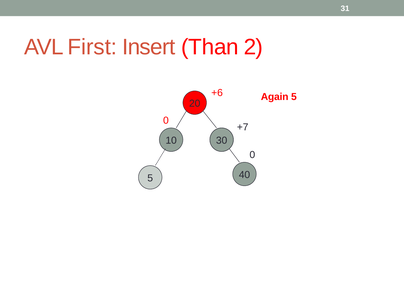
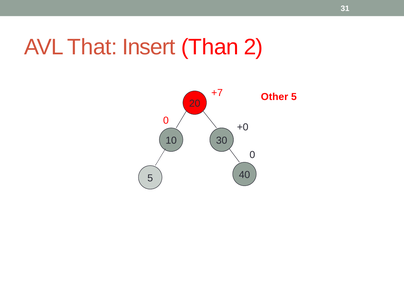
First: First -> That (92, 47)
+6: +6 -> +7 (217, 93)
Again: Again -> Other (275, 97)
+7: +7 -> +0 (243, 127)
